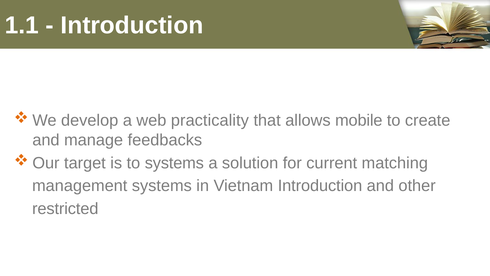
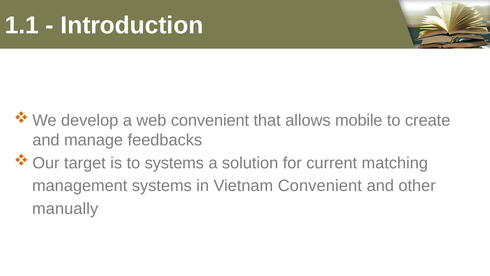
web practicality: practicality -> convenient (210, 120)
Vietnam Introduction: Introduction -> Convenient (320, 186)
restricted: restricted -> manually (65, 208)
